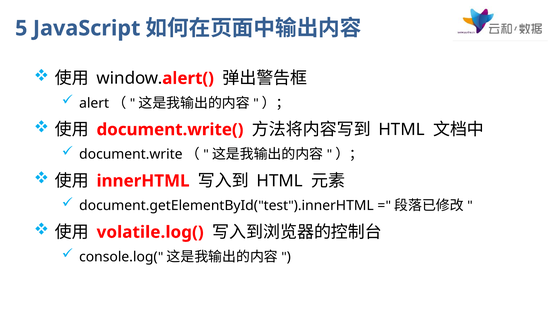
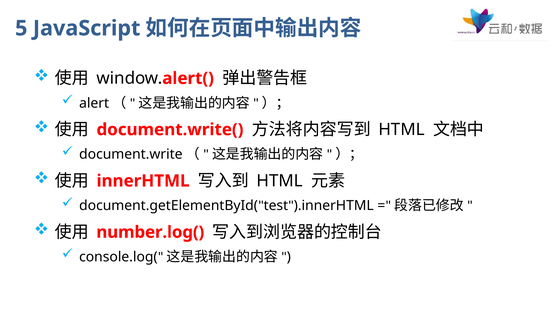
volatile.log(: volatile.log( -> number.log( (150, 232)
